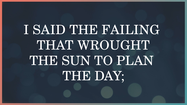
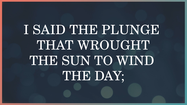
FAILING: FAILING -> PLUNGE (131, 30)
PLAN: PLAN -> WIND (135, 61)
